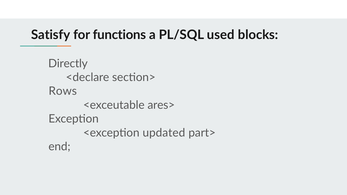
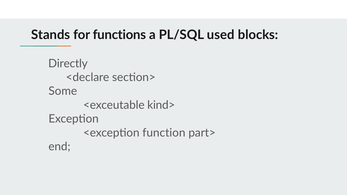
Satisfy: Satisfy -> Stands (51, 35)
Rows: Rows -> Some (63, 91)
ares>: ares> -> kind> (161, 105)
updated: updated -> function (164, 133)
